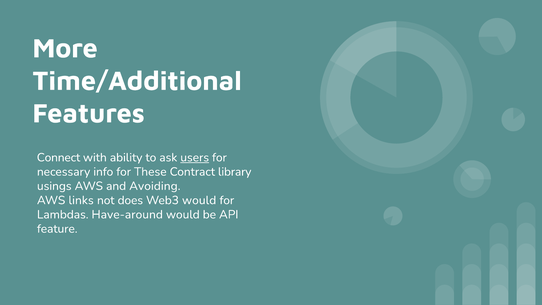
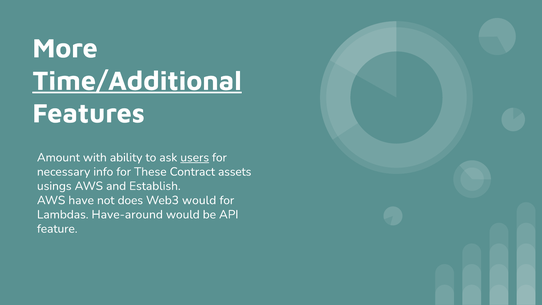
Time/Additional underline: none -> present (137, 81)
Connect: Connect -> Amount (58, 157)
library: library -> assets (235, 172)
Avoiding: Avoiding -> Establish (155, 186)
links: links -> have (81, 200)
